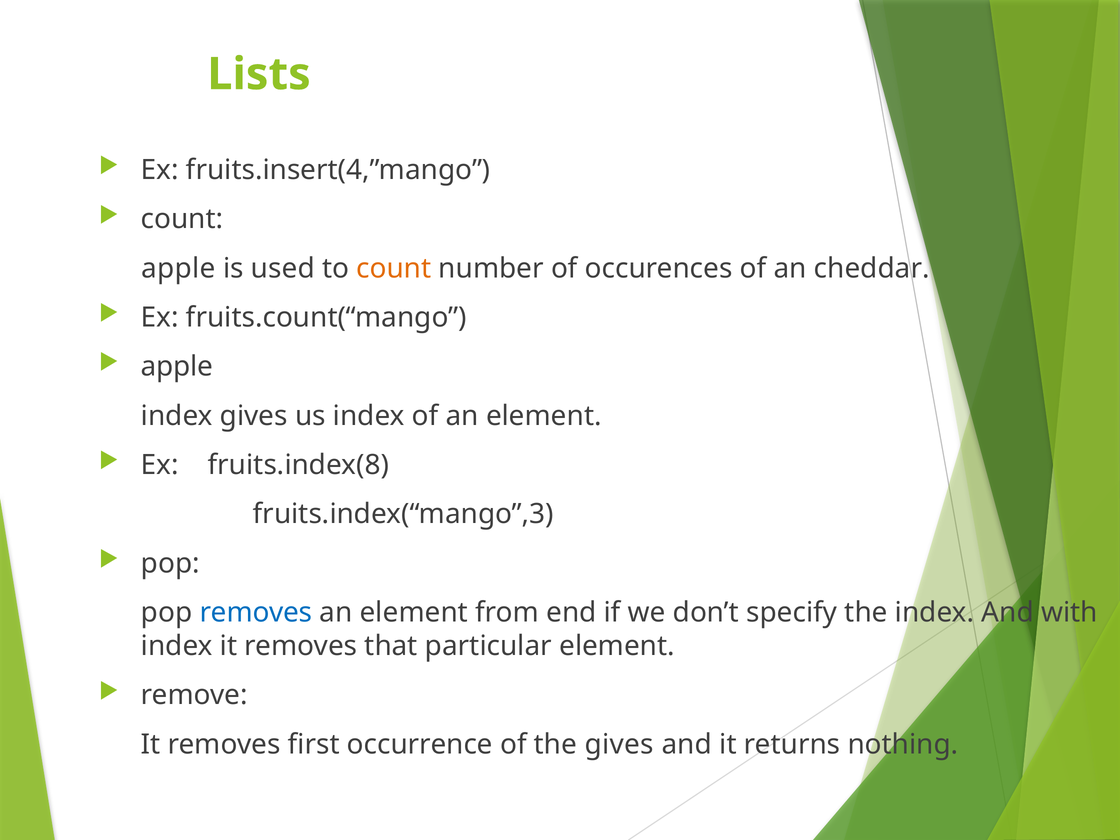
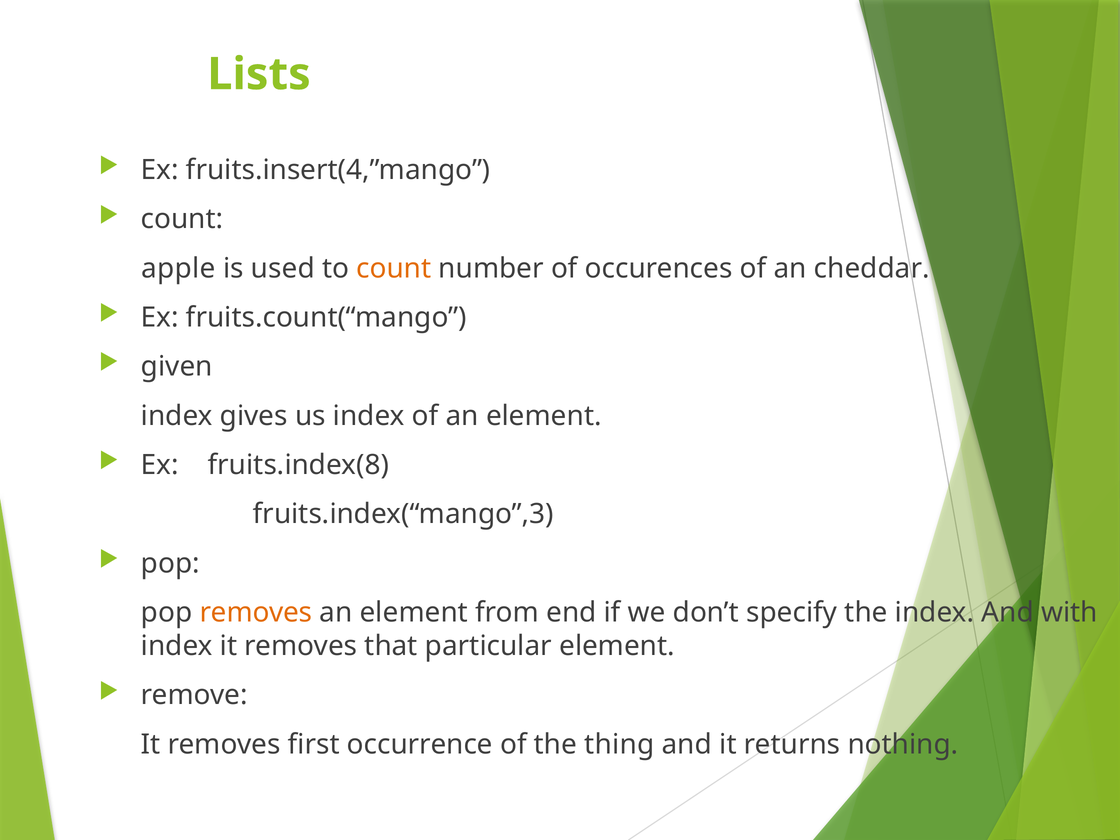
apple: apple -> given (177, 367)
removes colour: blue -> orange (256, 612)
the gives: gives -> thing (619, 744)
